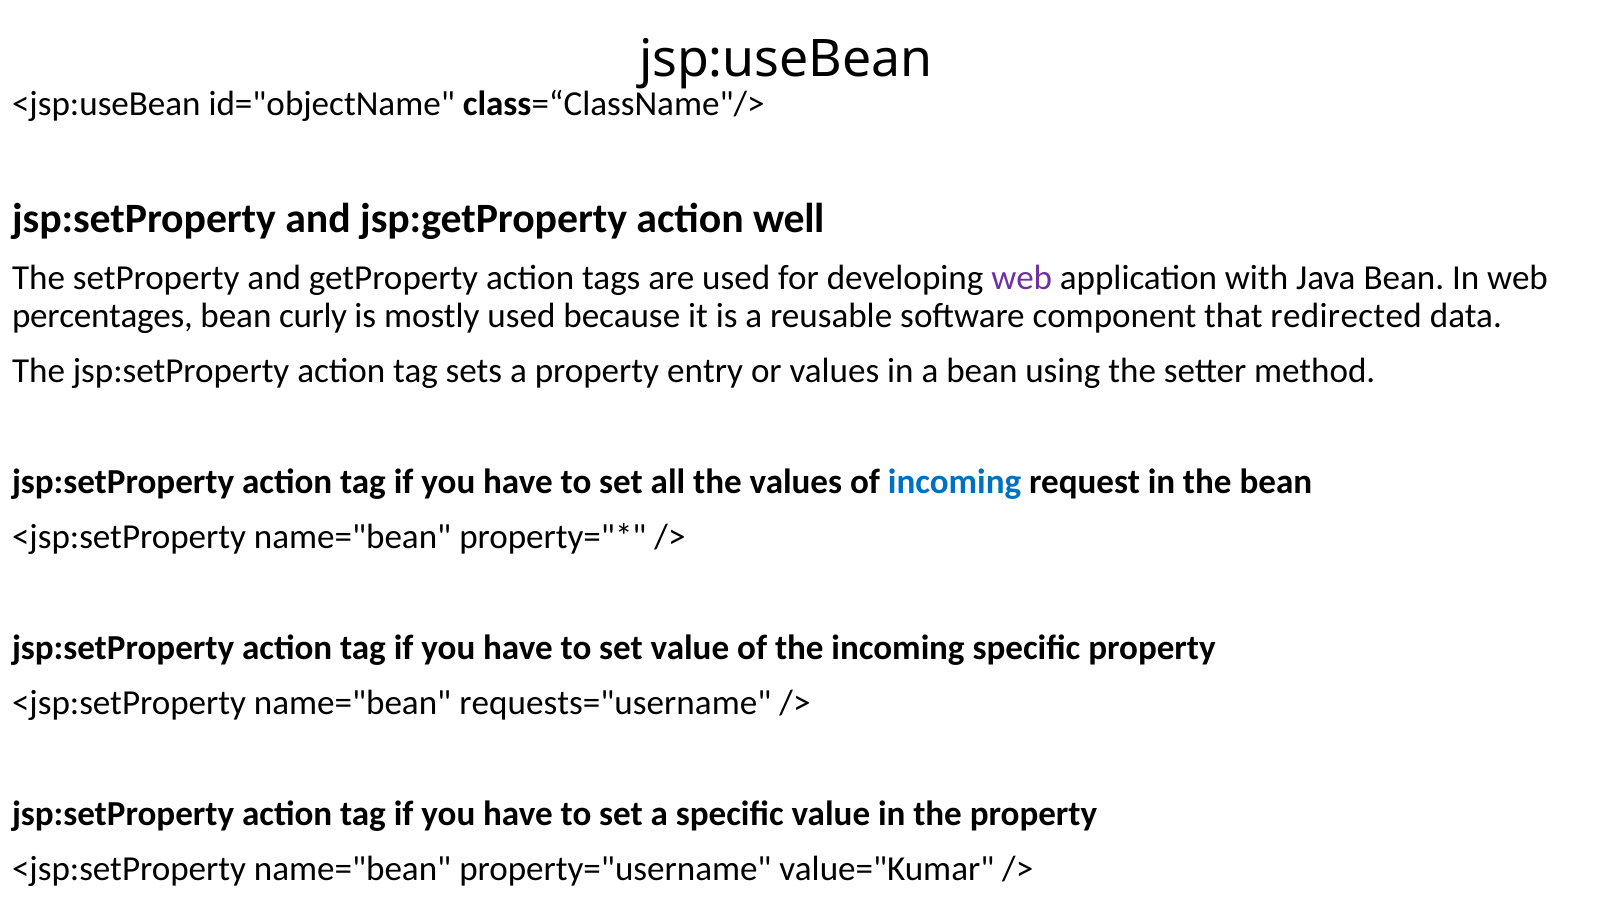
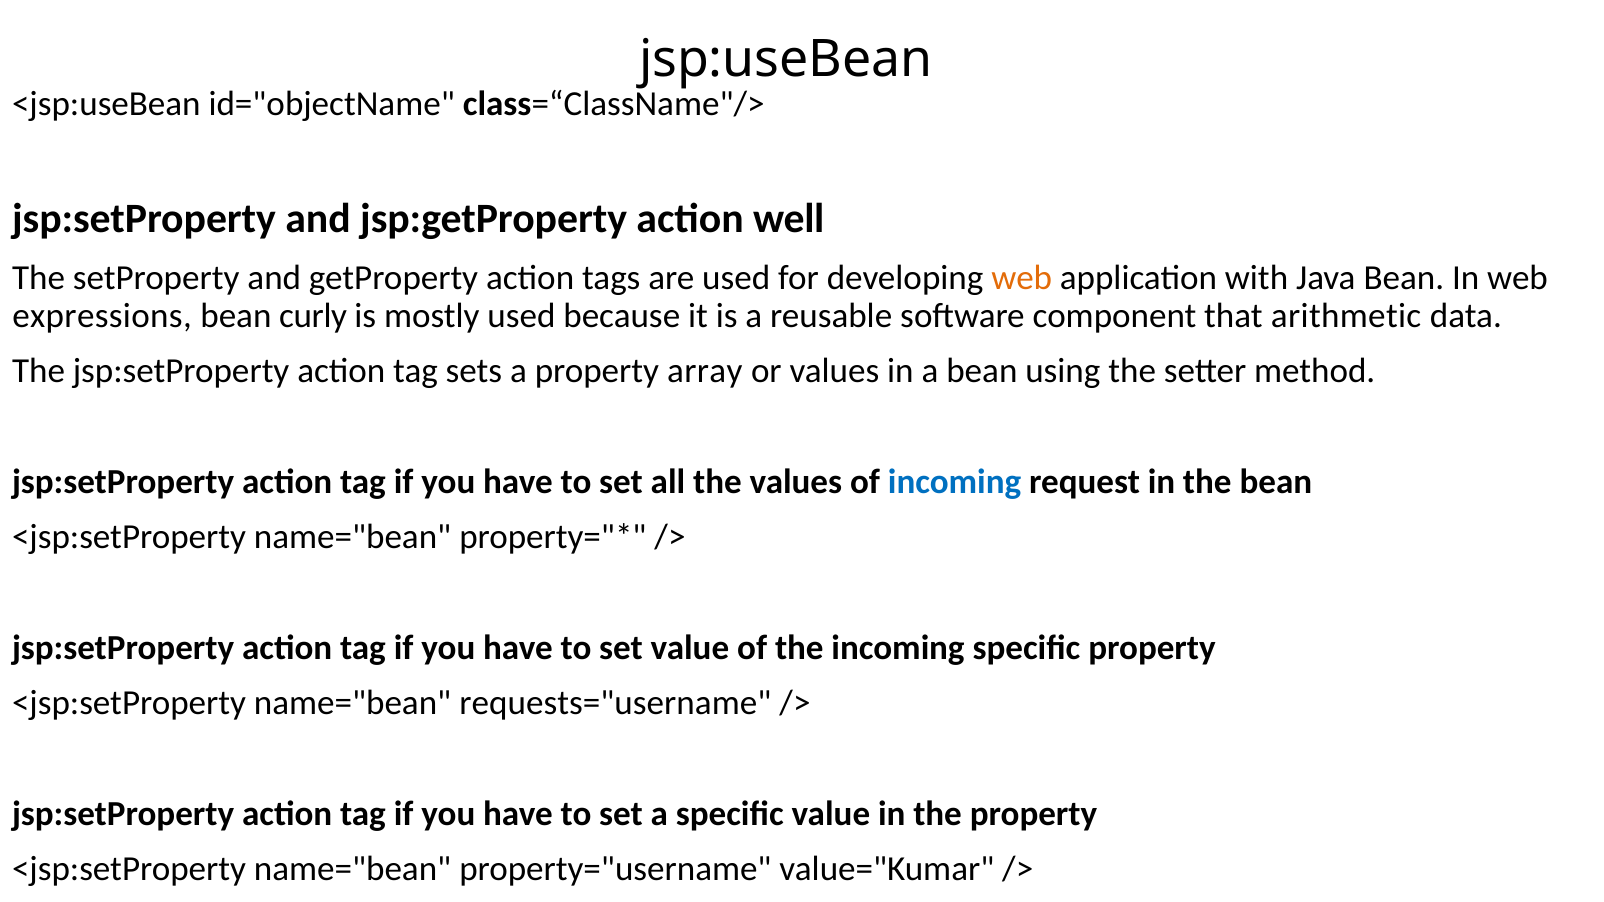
web colour: purple -> orange (1022, 278)
percentages: percentages -> expressions (102, 316)
redirected: redirected -> arithmetic (1346, 316)
entry: entry -> array (705, 371)
